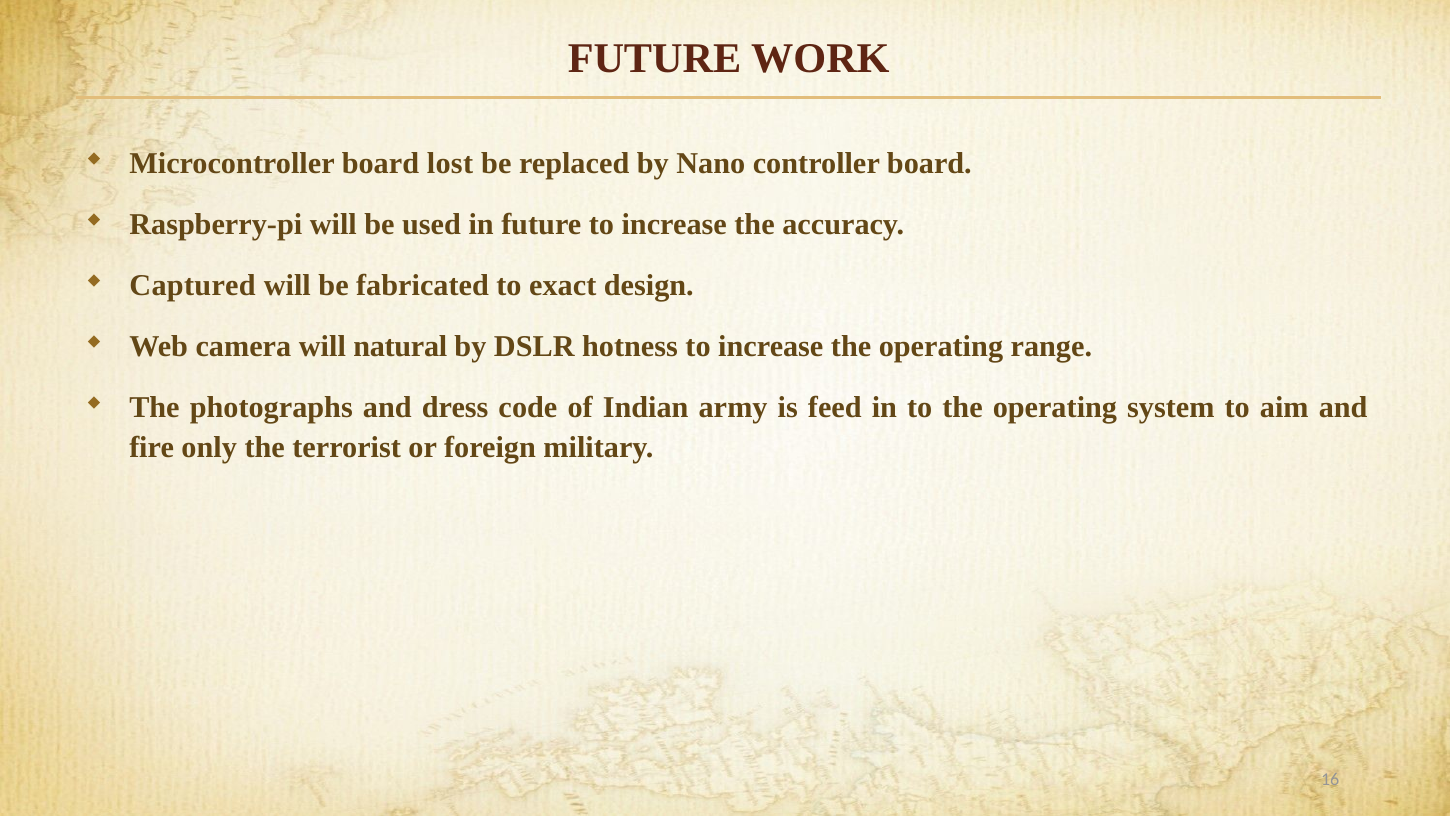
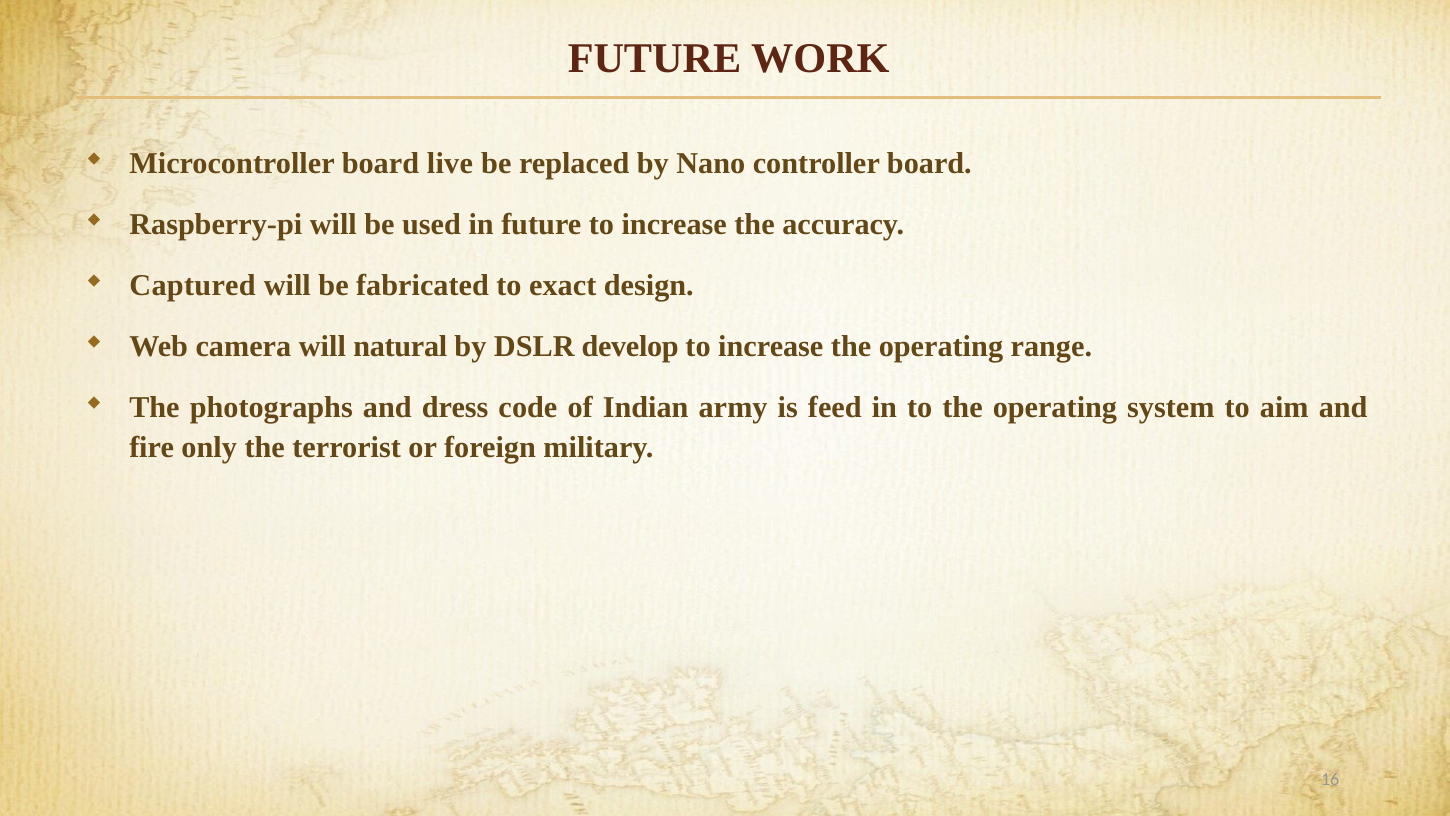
lost: lost -> live (450, 163)
hotness: hotness -> develop (630, 346)
